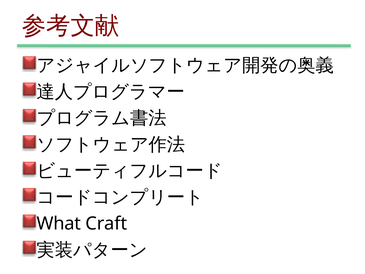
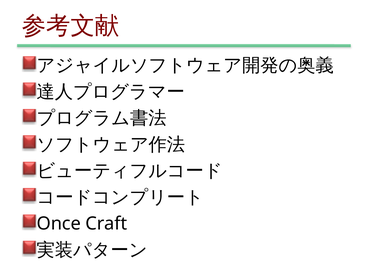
What: What -> Once (59, 224)
